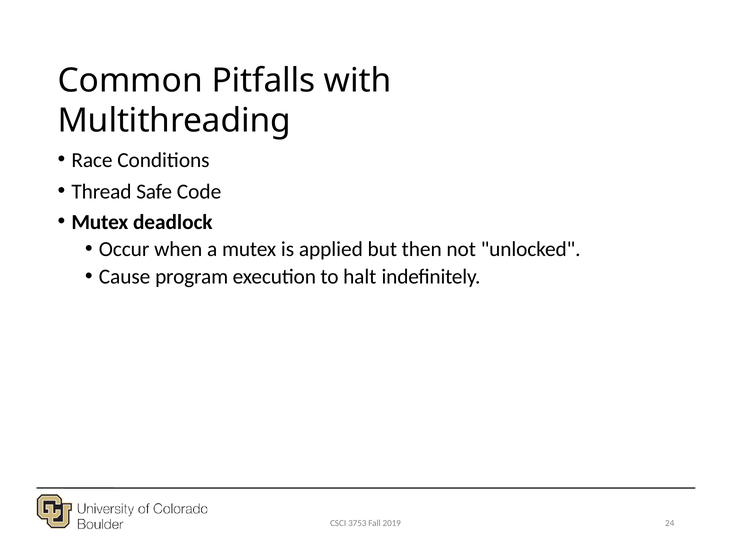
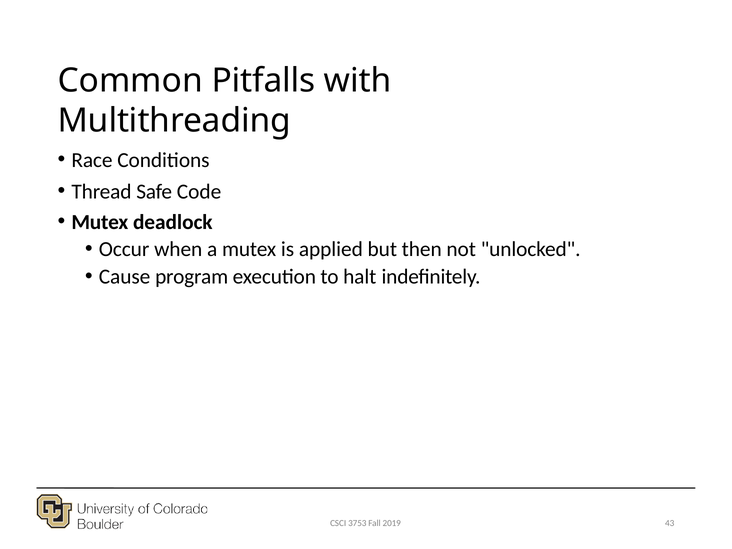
24: 24 -> 43 (670, 523)
